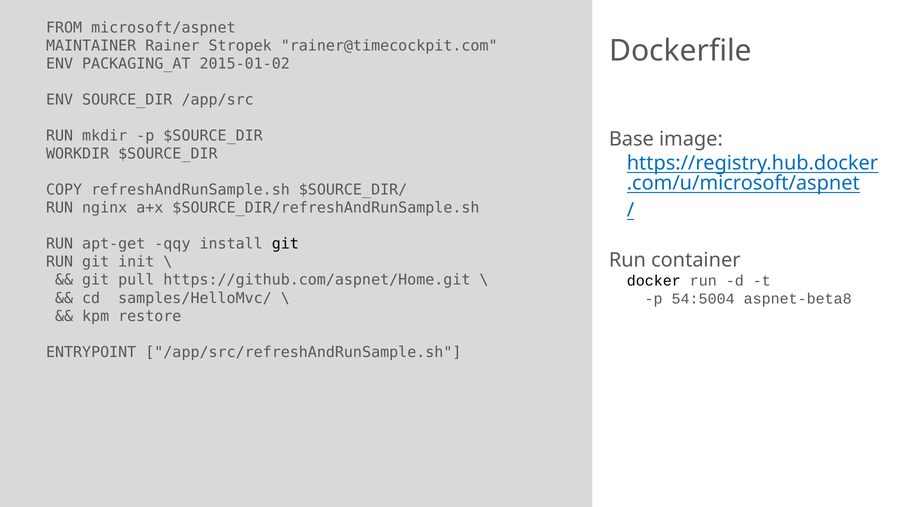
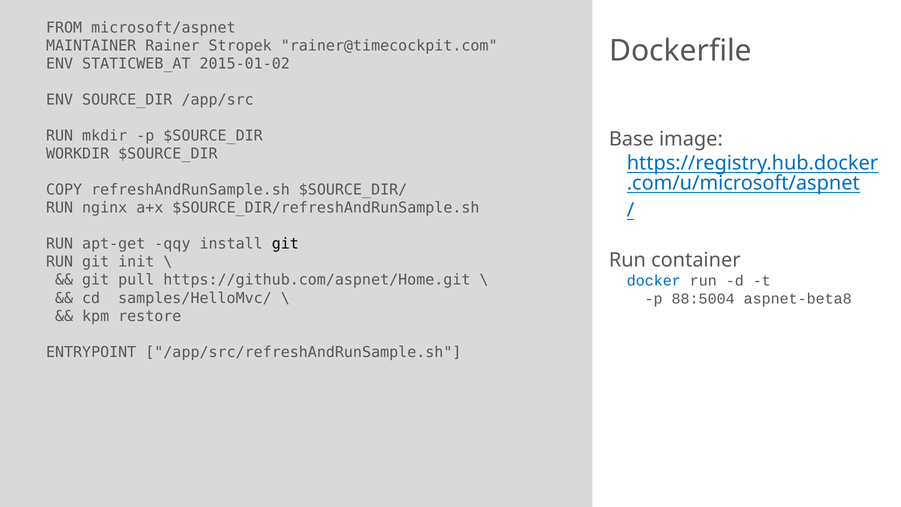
PACKAGING_AT: PACKAGING_AT -> STATICWEB_AT (136, 64)
docker colour: black -> blue (654, 281)
54:5004: 54:5004 -> 88:5004 (703, 299)
